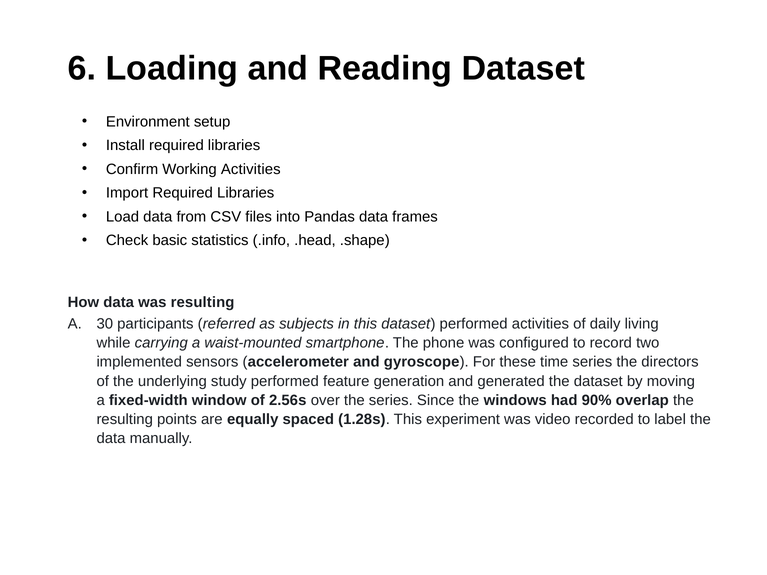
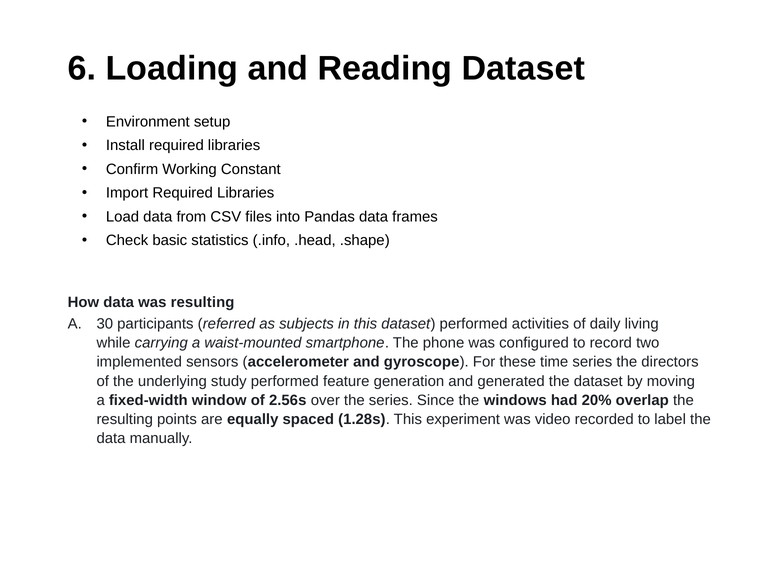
Working Activities: Activities -> Constant (251, 169)
90%: 90% -> 20% (597, 400)
